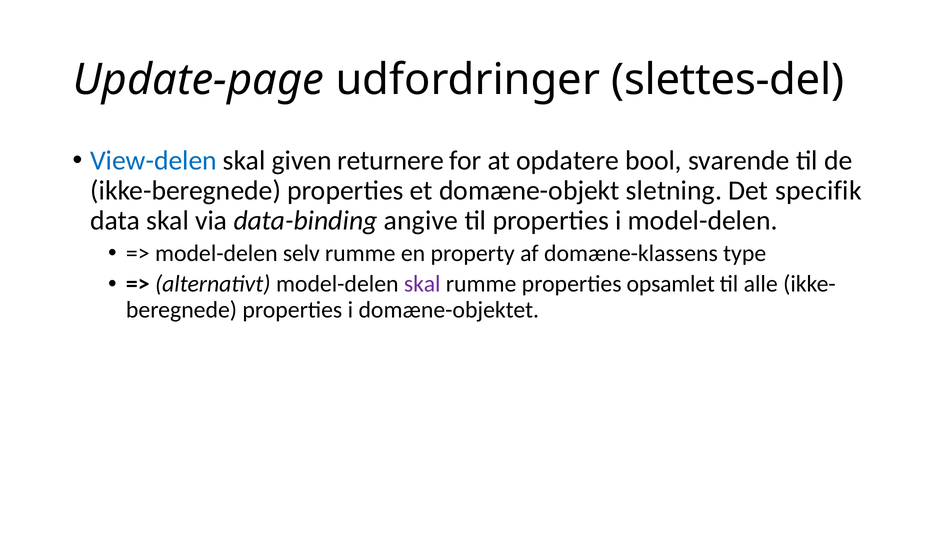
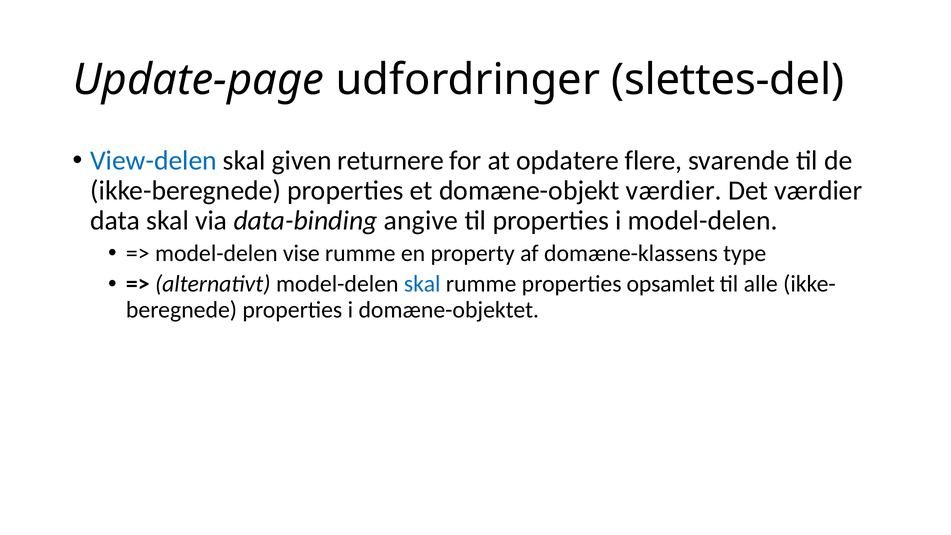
bool: bool -> flere (654, 161)
domæne-objekt sletning: sletning -> værdier (674, 191)
Det specifik: specifik -> værdier (818, 191)
selv: selv -> vise (301, 253)
skal colour: purple -> blue (422, 284)
